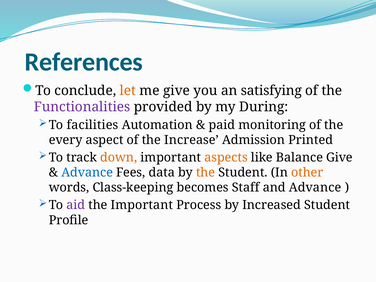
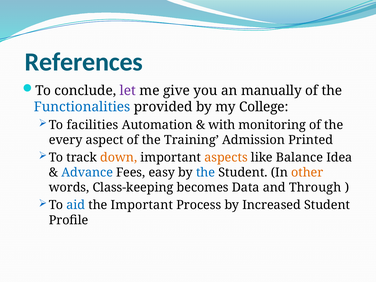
let colour: orange -> purple (128, 91)
satisfying: satisfying -> manually (271, 91)
Functionalities colour: purple -> blue (82, 107)
During: During -> College (264, 107)
paid: paid -> with (222, 125)
Increase: Increase -> Training (192, 140)
Balance Give: Give -> Idea (339, 157)
data: data -> easy (162, 173)
the colour: orange -> blue (206, 173)
Staff: Staff -> Data (246, 188)
and Advance: Advance -> Through (315, 188)
aid colour: purple -> blue (76, 205)
